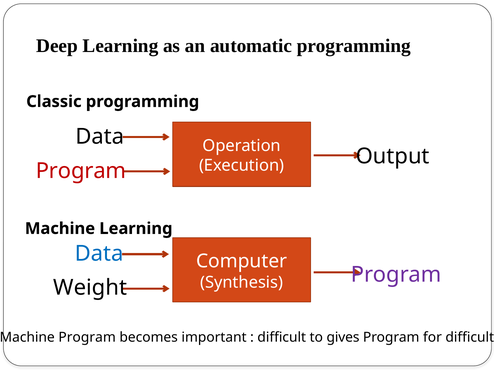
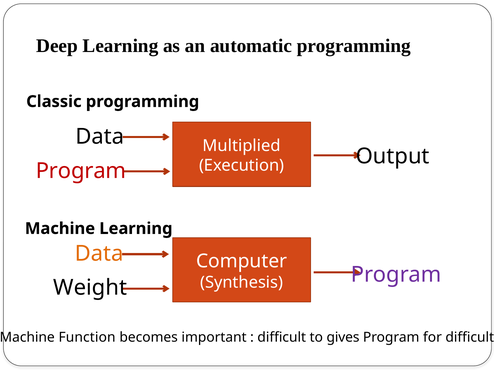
Operation: Operation -> Multiplied (242, 146)
Data colour: blue -> orange (99, 254)
Machine Program: Program -> Function (87, 338)
